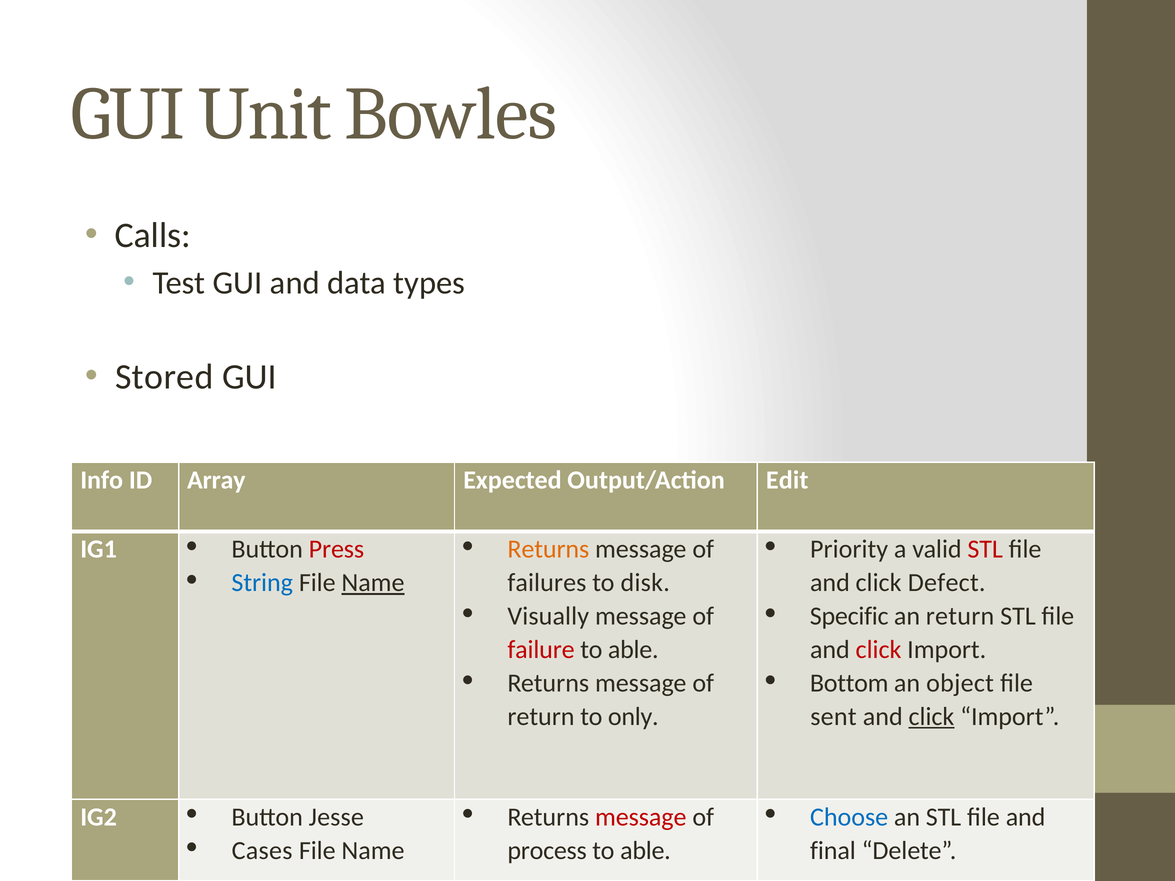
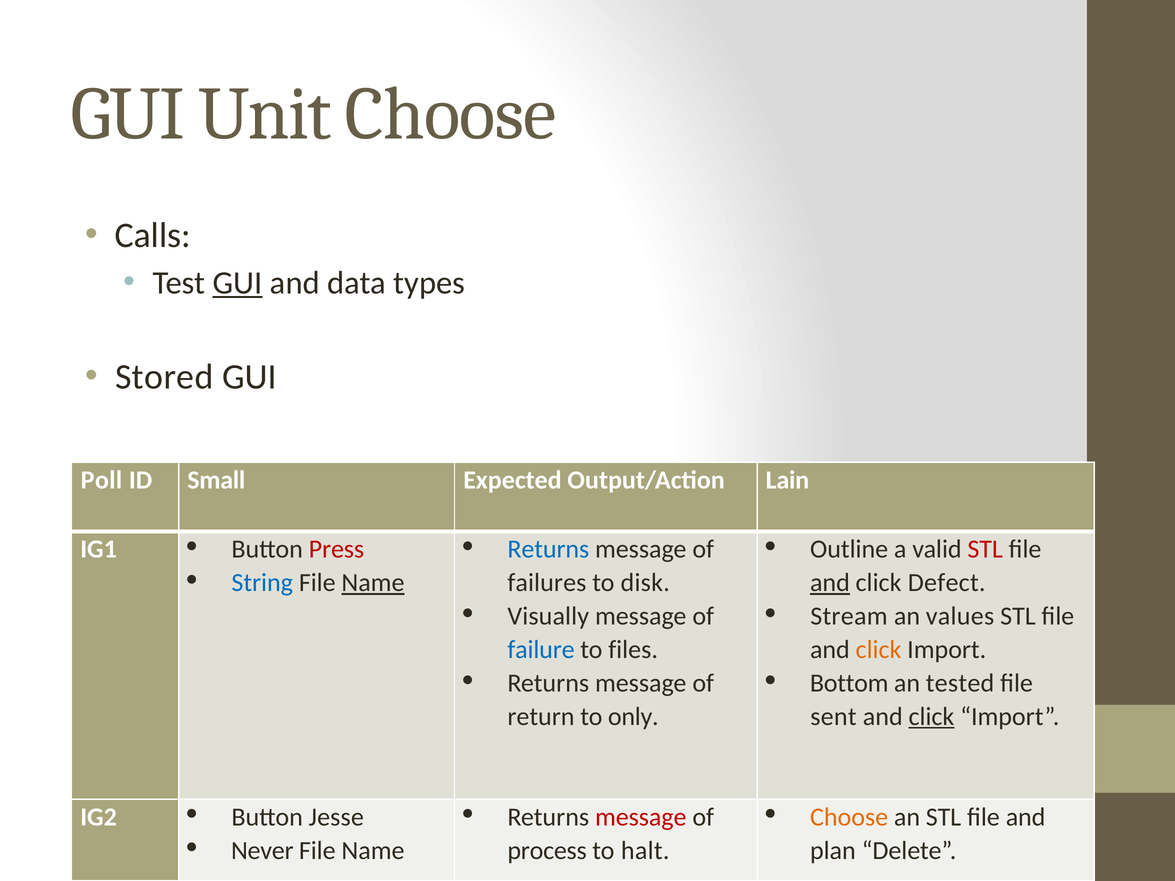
Unit Bowles: Bowles -> Choose (451, 114)
GUI underline: none -> present (238, 283)
Info: Info -> Poll (101, 480)
Array: Array -> Small (216, 480)
Edit: Edit -> Lain (787, 480)
Returns colour: orange -> blue (548, 549)
Priority: Priority -> Outline (849, 549)
and underline: none -> present (830, 583)
Specific: Specific -> Stream (849, 616)
an return: return -> values (960, 616)
failure colour: red -> blue (541, 650)
able: able -> files (633, 650)
click colour: red -> orange (879, 650)
object: object -> tested (960, 683)
Choose colour: blue -> orange (849, 817)
Cases: Cases -> Never (262, 851)
able: able -> halt (645, 851)
final: final -> plan (833, 851)
